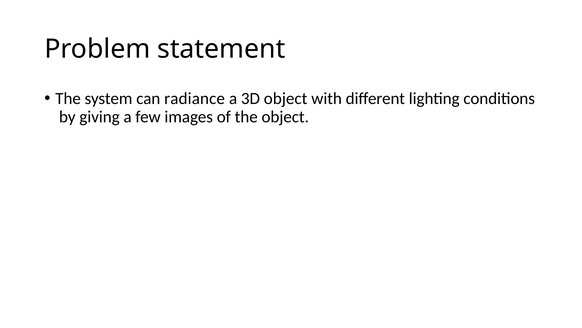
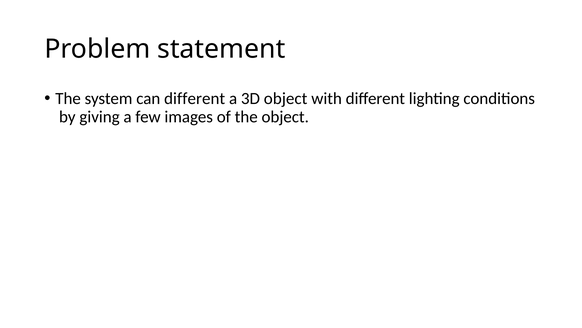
can radiance: radiance -> different (195, 98)
